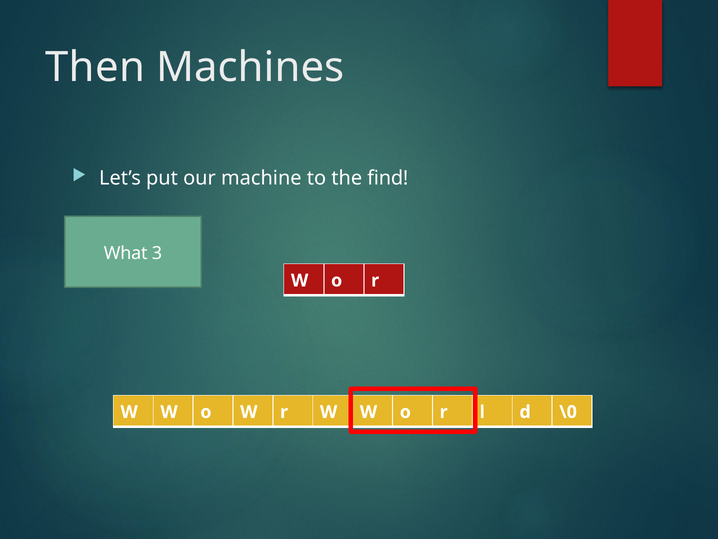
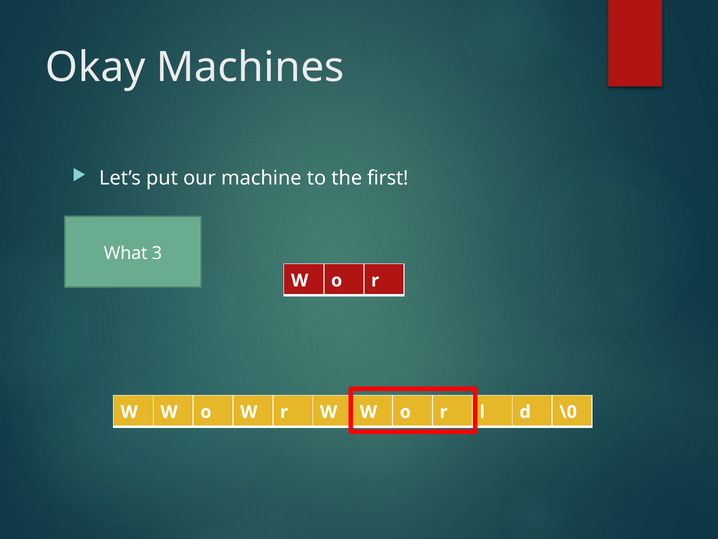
Then: Then -> Okay (95, 67)
find: find -> first (388, 178)
